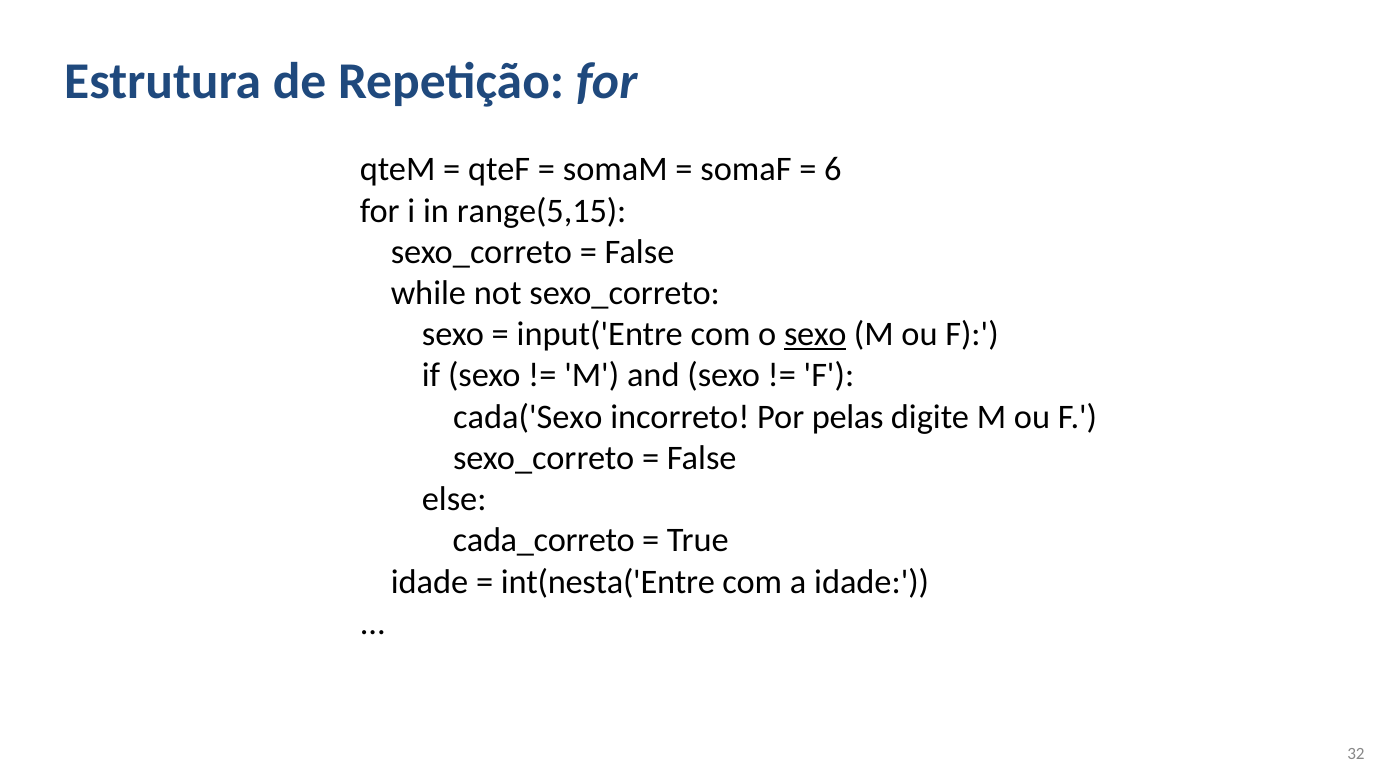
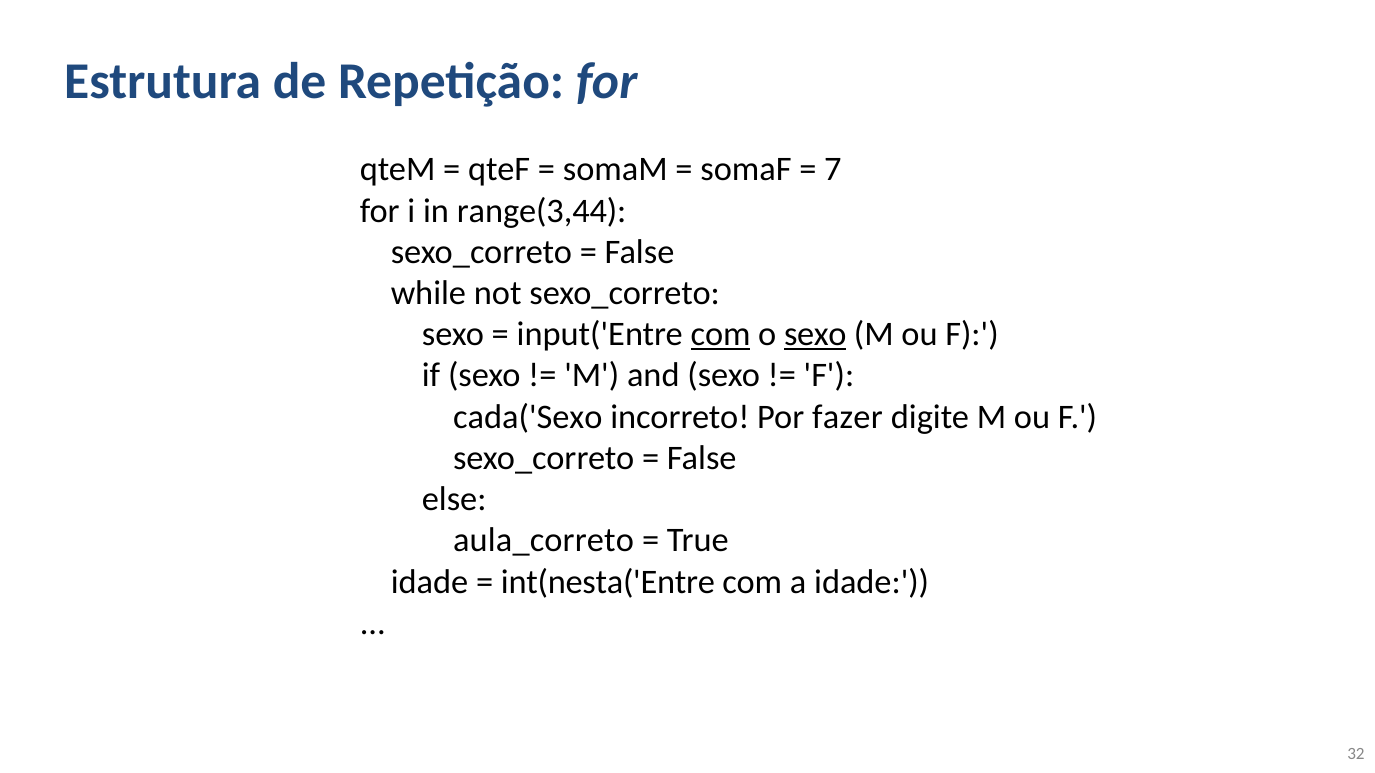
6: 6 -> 7 (833, 170)
range(5,15: range(5,15 -> range(3,44 (542, 211)
com underline: none -> present (721, 335)
pelas: pelas -> fazer (847, 417)
cada_correto: cada_correto -> aula_correto (544, 541)
